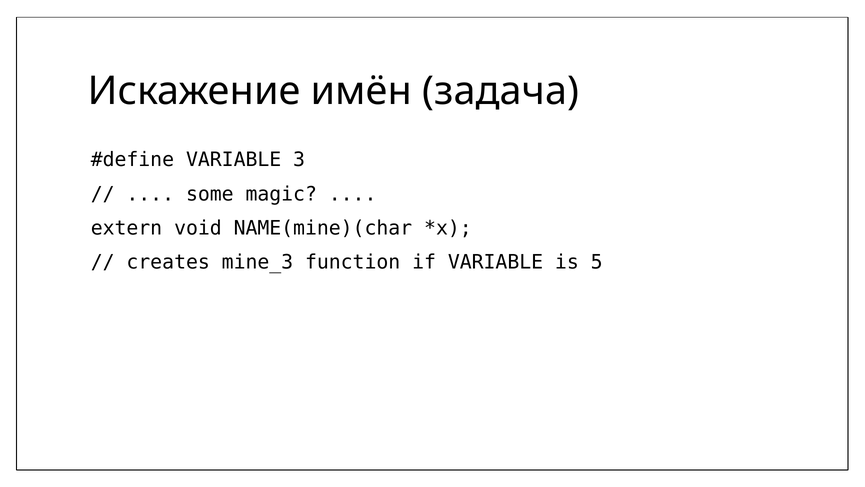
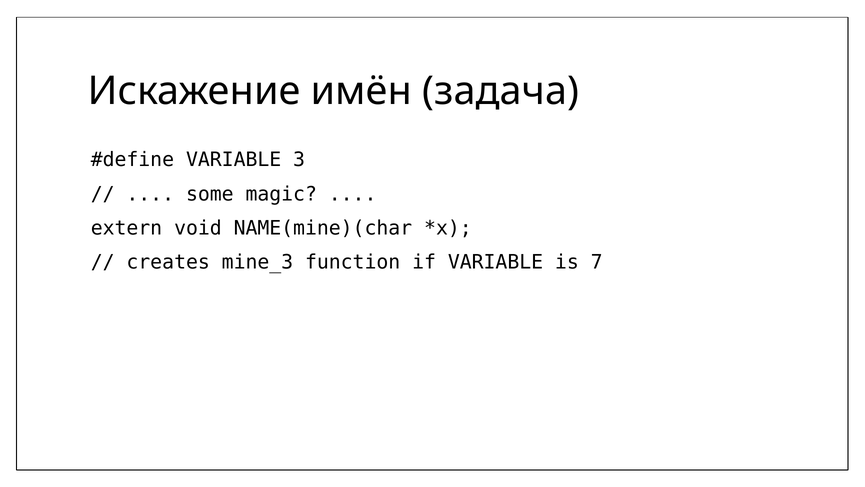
5: 5 -> 7 (597, 262)
